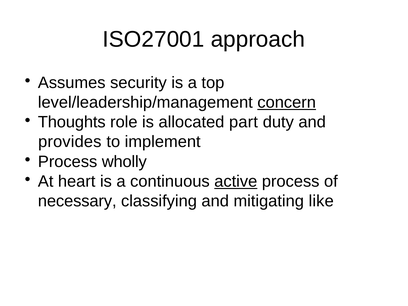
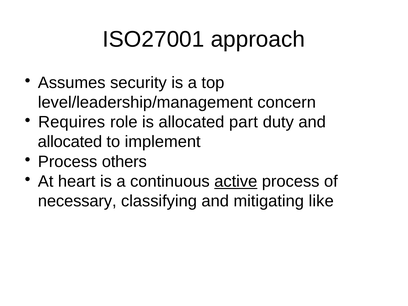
concern underline: present -> none (287, 102)
Thoughts: Thoughts -> Requires (72, 122)
provides: provides -> allocated (70, 142)
wholly: wholly -> others (124, 162)
